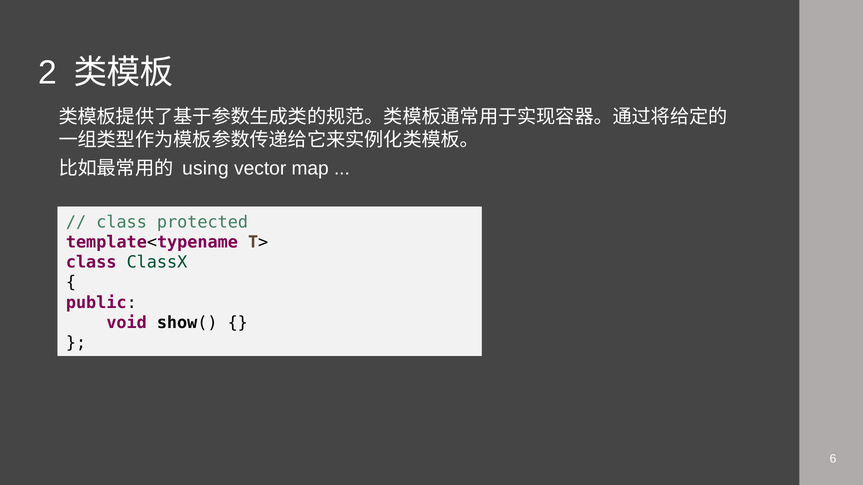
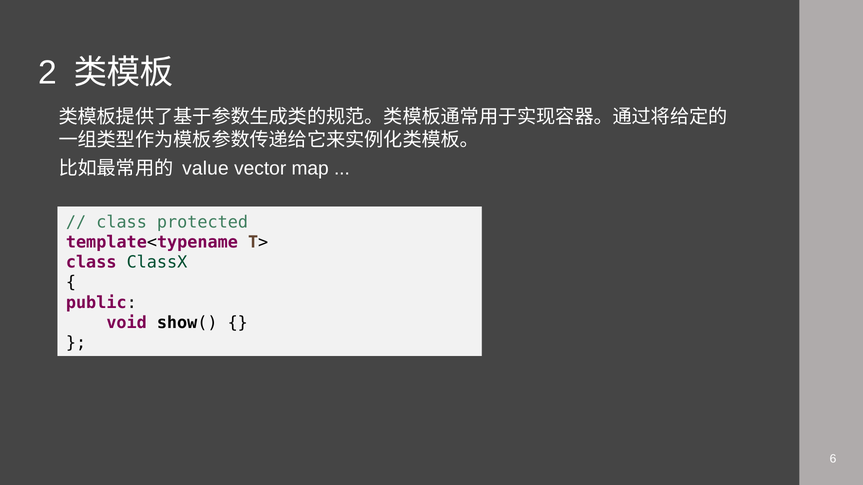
using: using -> value (205, 169)
